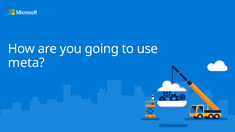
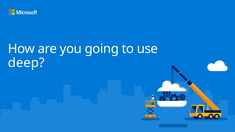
meta: meta -> deep (26, 63)
